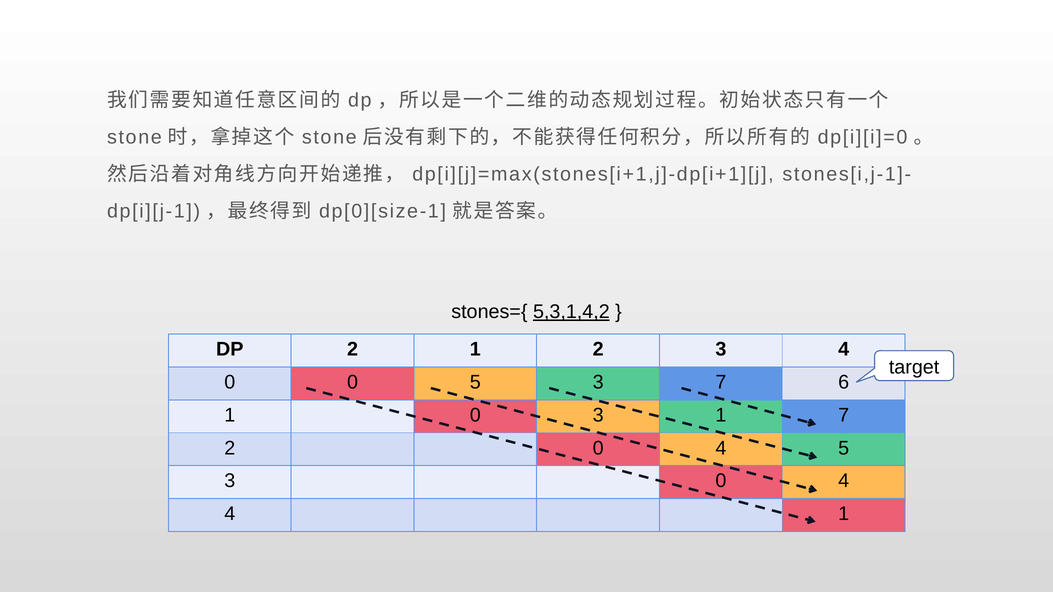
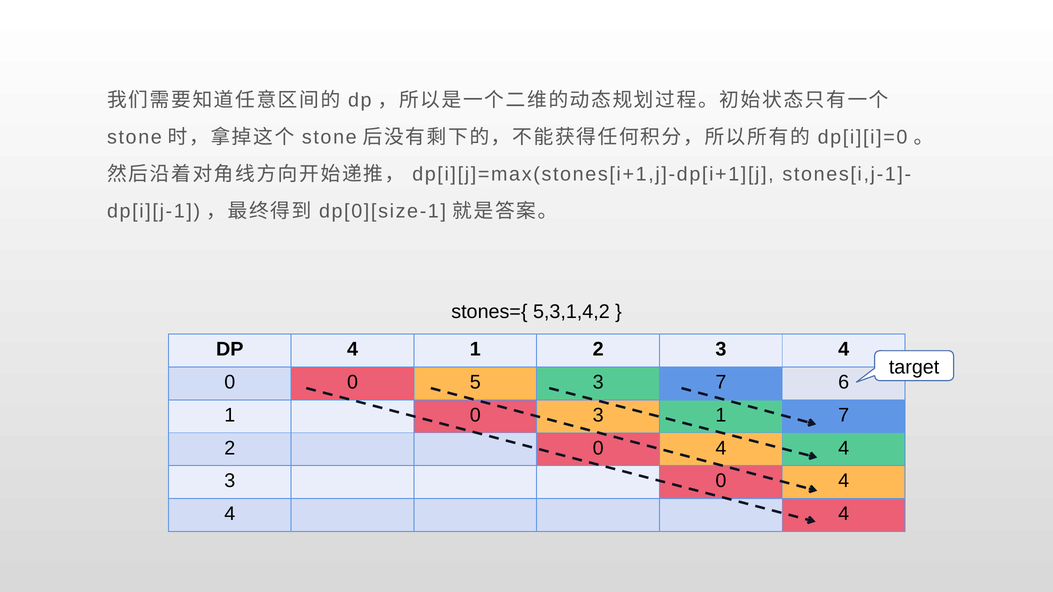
5,3,1,4,2 underline: present -> none (571, 312)
DP 2: 2 -> 4 (353, 350)
2 0 4 5: 5 -> 4 (844, 448)
1: 1 -> 4 (844, 514)
